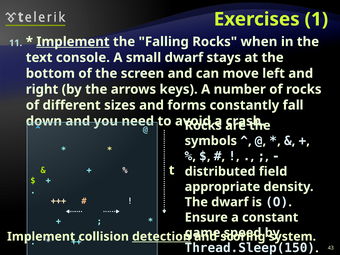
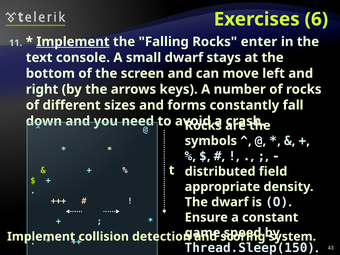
1: 1 -> 6 (316, 19)
when: when -> enter (259, 42)
detection underline: present -> none (161, 237)
